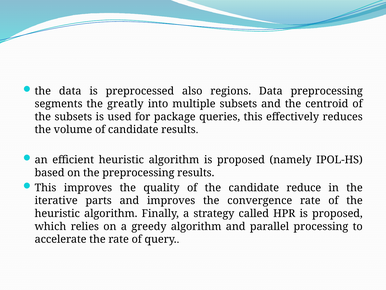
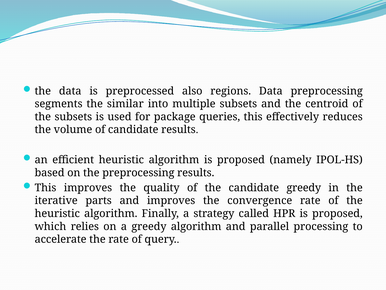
greatly: greatly -> similar (125, 104)
candidate reduce: reduce -> greedy (304, 187)
